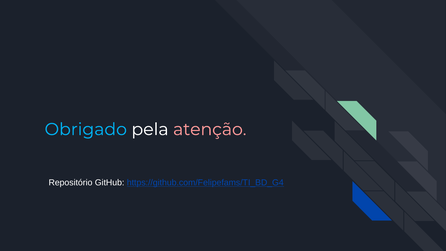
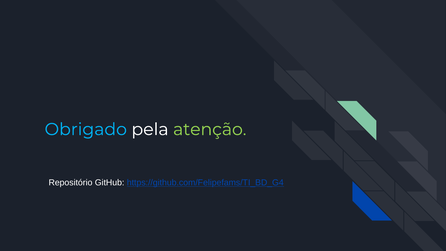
atenção colour: pink -> light green (210, 129)
